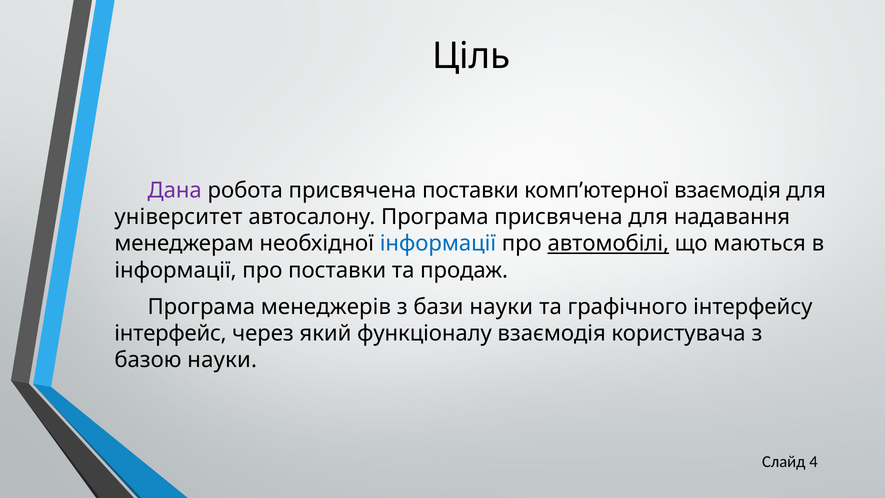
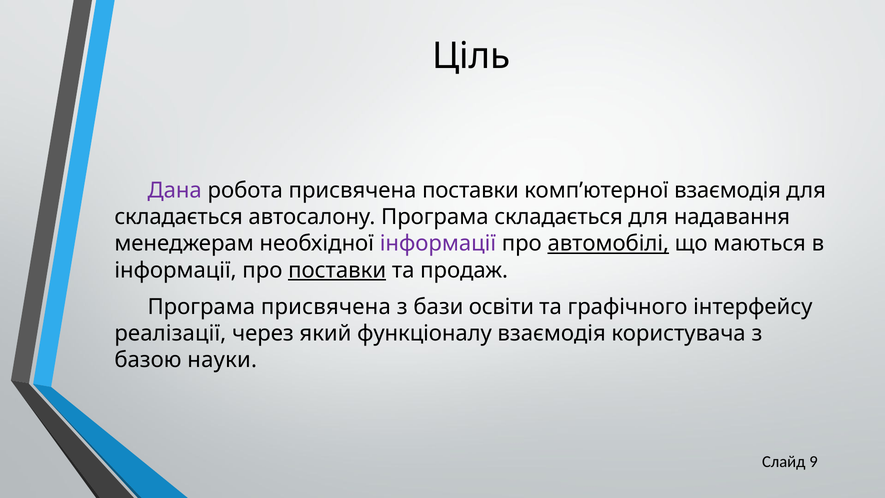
університет: університет -> складається (179, 217)
Програма присвячена: присвячена -> складається (559, 217)
інформації colour: blue -> purple (438, 244)
поставки underline: none -> present (337, 270)
Програма менеджерів: менеджерів -> присвячена (326, 307)
бази науки: науки -> освіти (501, 307)
інтерфейс: інтерфейс -> реалізації (170, 333)
4: 4 -> 9 (813, 462)
